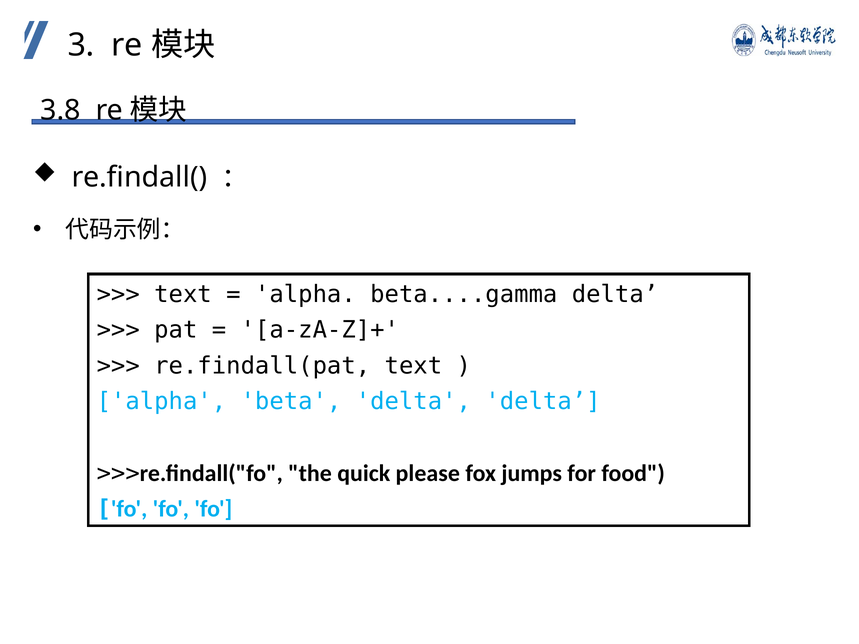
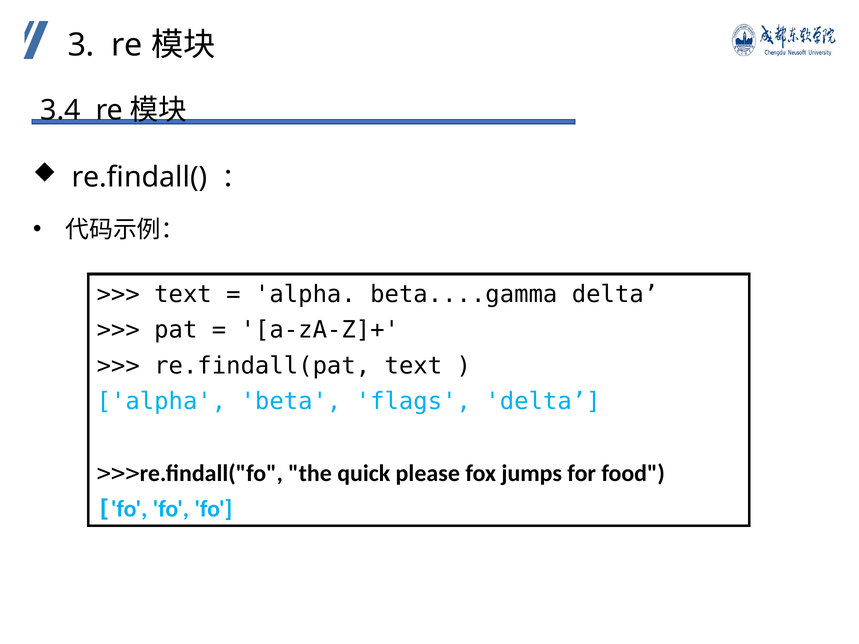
3.8: 3.8 -> 3.4 (61, 111)
beta delta: delta -> flags (413, 402)
